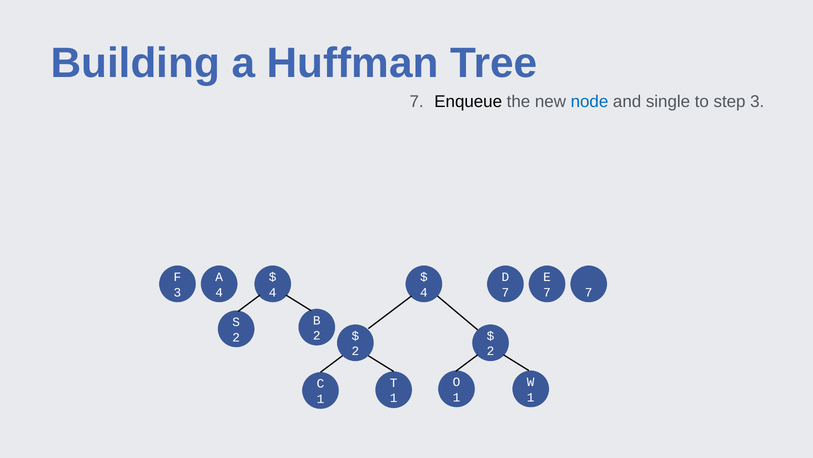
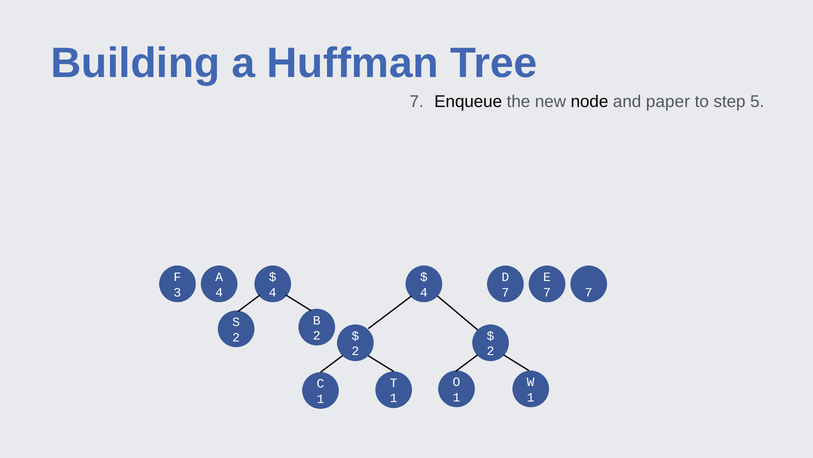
node colour: blue -> black (589, 101)
single: single -> paper (668, 101)
step 3: 3 -> 5 (757, 101)
